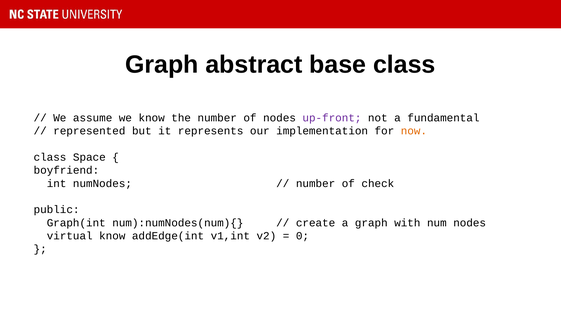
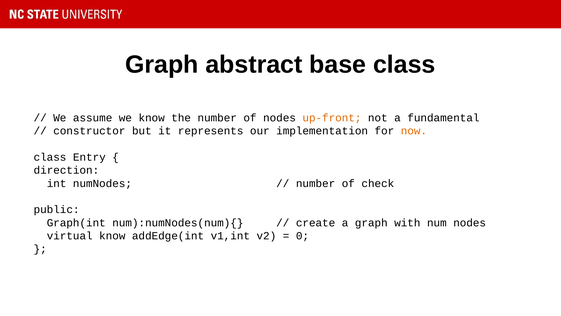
up-front colour: purple -> orange (332, 118)
represented: represented -> constructor (89, 131)
Space: Space -> Entry (89, 157)
boyfriend: boyfriend -> direction (66, 170)
